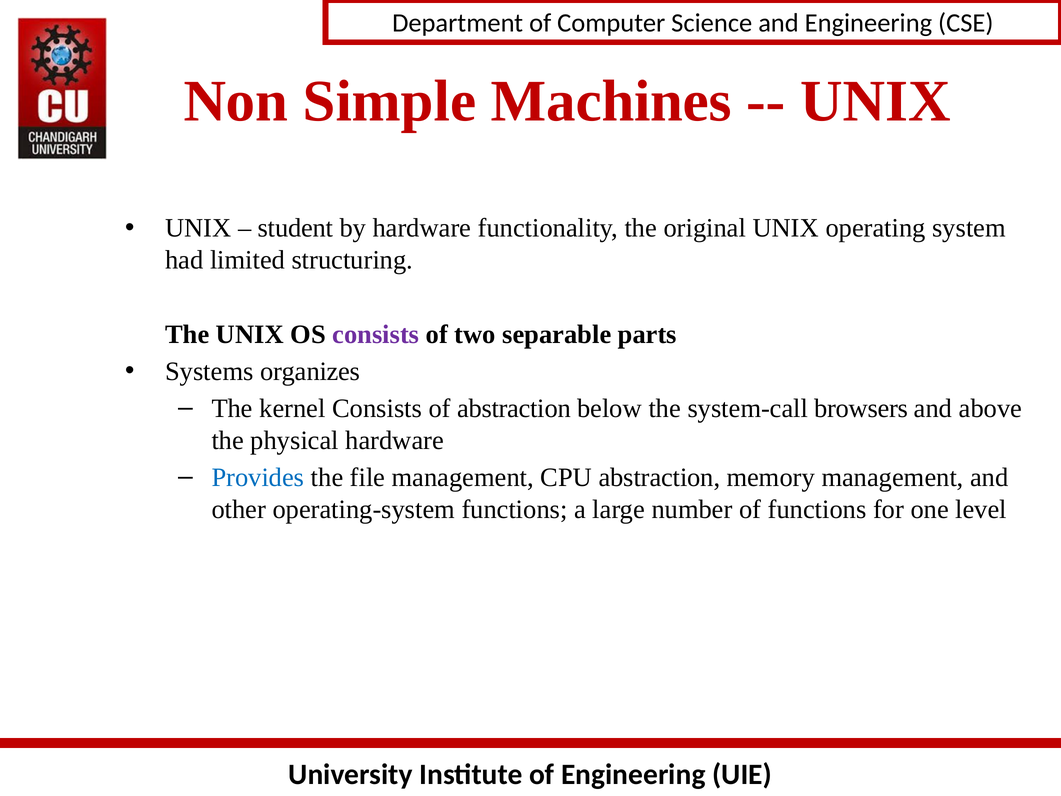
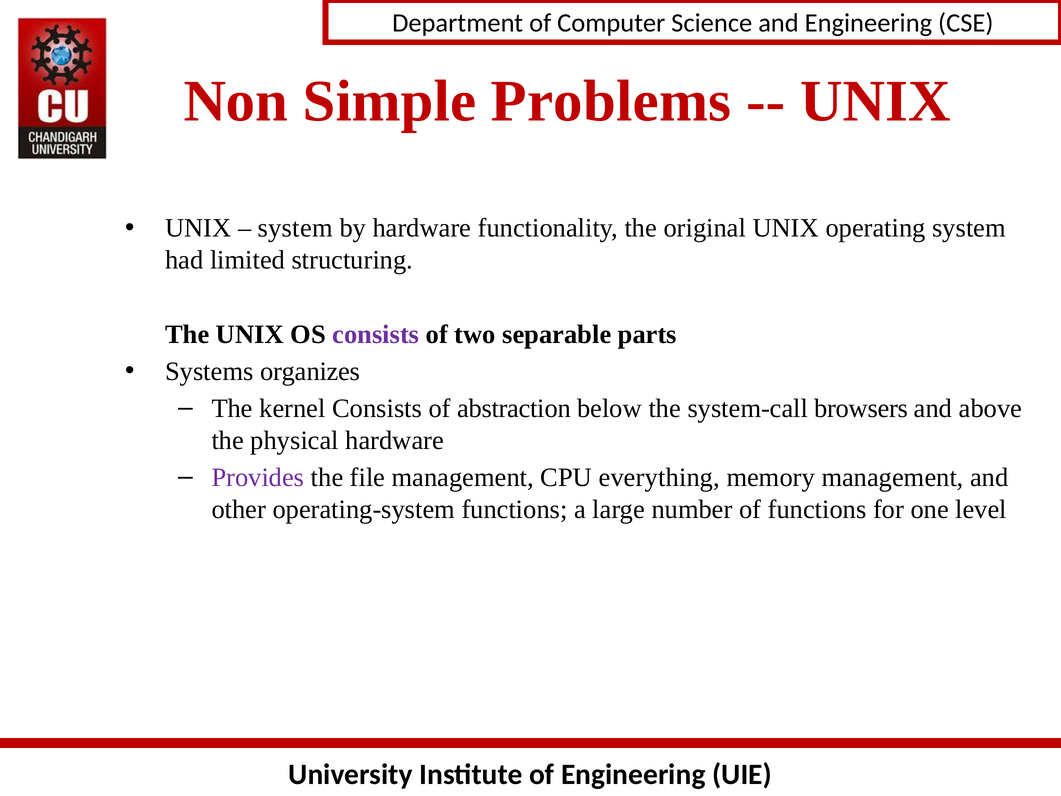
Machines: Machines -> Problems (611, 101)
student: student -> system (295, 228)
Provides colour: blue -> purple (258, 477)
CPU abstraction: abstraction -> everything (659, 477)
